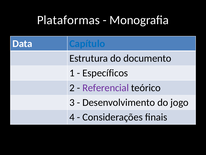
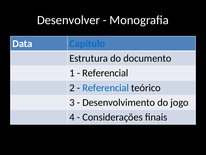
Plataformas: Plataformas -> Desenvolver (68, 20)
Específicos: Específicos -> Referencial (105, 73)
Referencial colour: purple -> blue (106, 88)
